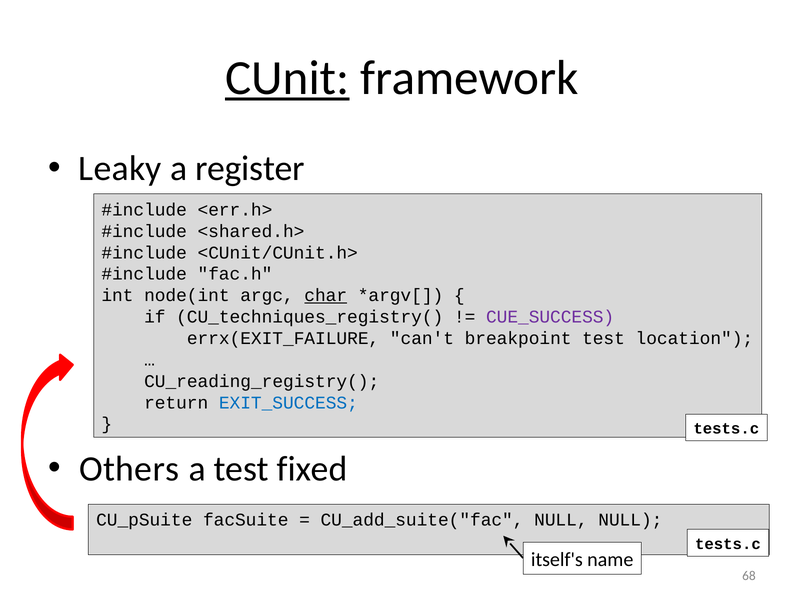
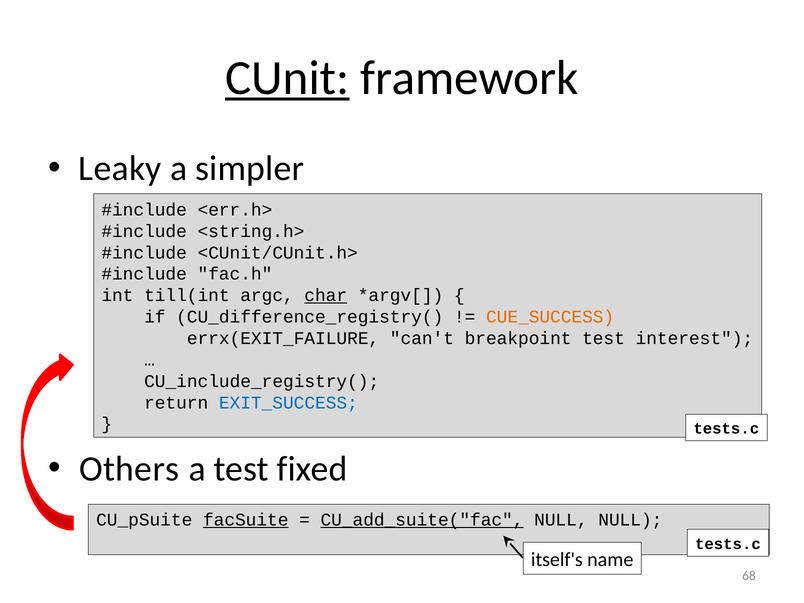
register: register -> simpler (250, 169)
<shared.h>: <shared.h> -> <string.h> (251, 231)
node(int: node(int -> till(int (187, 296)
CU_techniques_registry(: CU_techniques_registry( -> CU_difference_registry( (310, 317)
CUE_SUCCESS colour: purple -> orange (550, 317)
location: location -> interest (694, 338)
CU_reading_registry(: CU_reading_registry( -> CU_include_registry( (262, 381)
facSuite underline: none -> present (246, 520)
CU_add_suite("fac underline: none -> present (422, 520)
